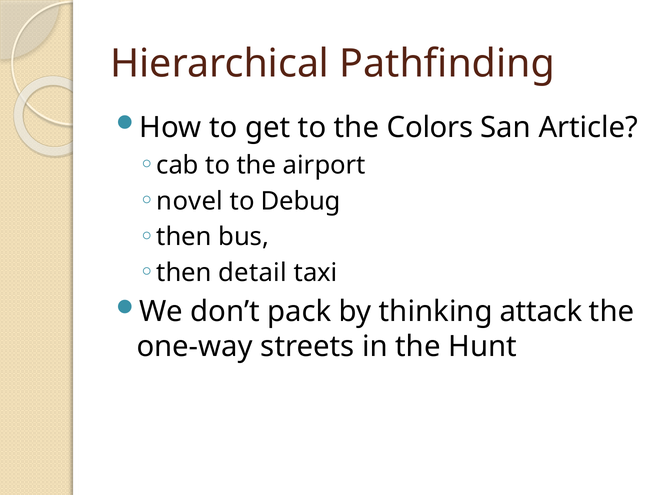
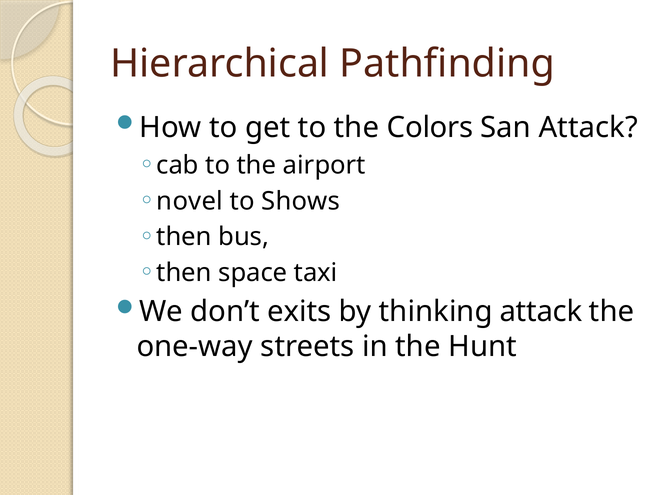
San Article: Article -> Attack (588, 127)
Debug: Debug -> Shows (301, 201)
detail: detail -> space (253, 273)
pack: pack -> exits (299, 312)
